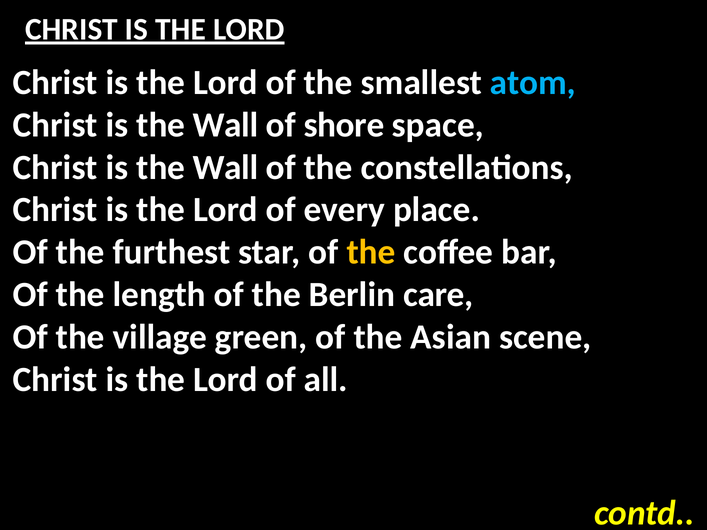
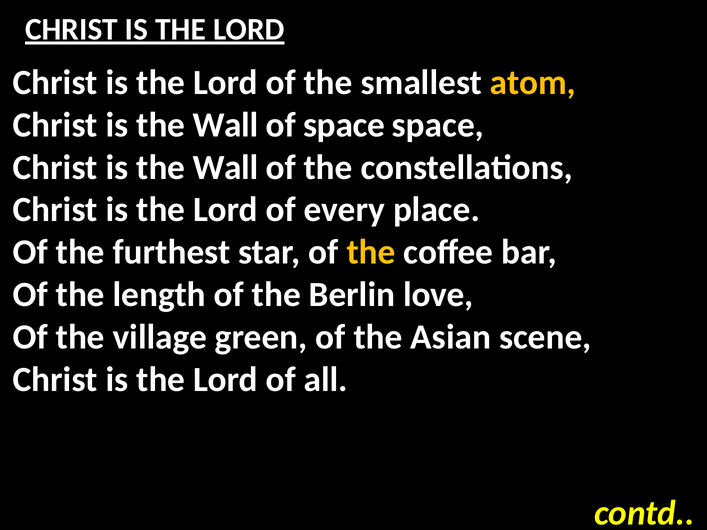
atom colour: light blue -> yellow (533, 83)
of shore: shore -> space (344, 125)
care: care -> love (438, 295)
